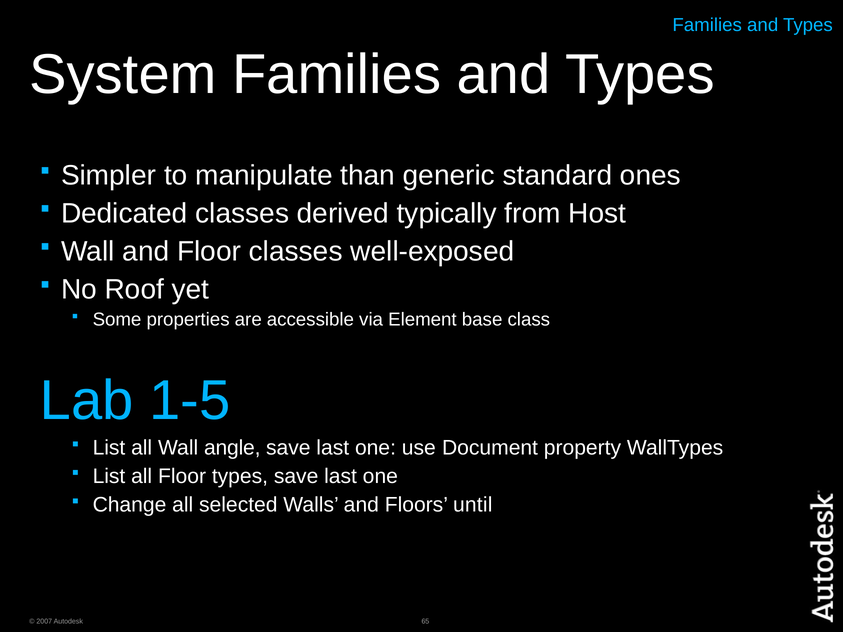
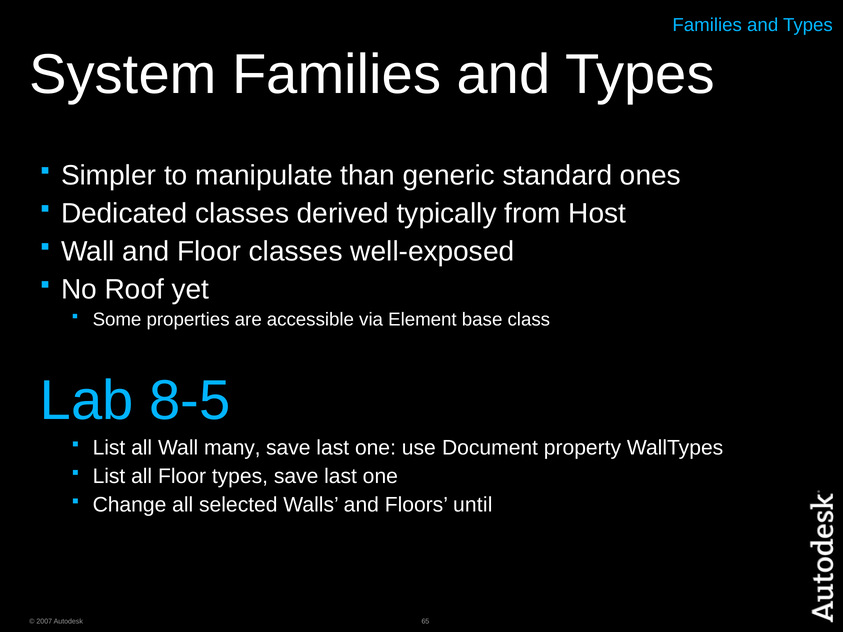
1-5: 1-5 -> 8-5 (190, 401)
angle: angle -> many (232, 448)
